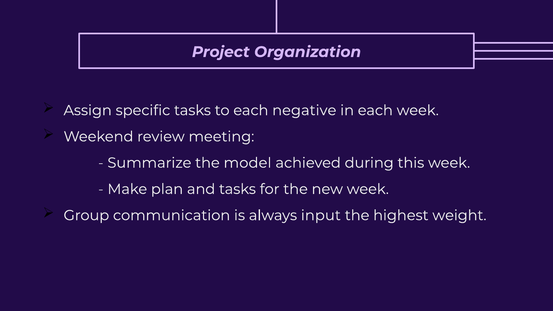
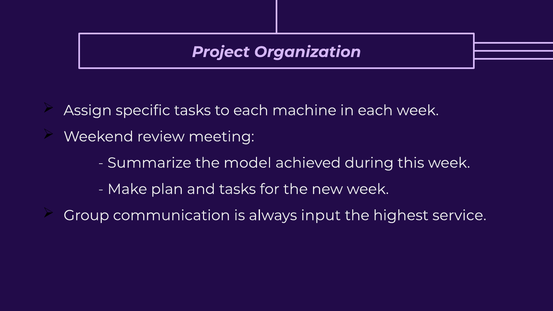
negative: negative -> machine (304, 110)
weight: weight -> service (459, 215)
